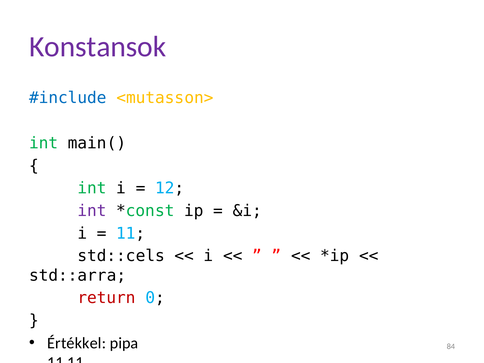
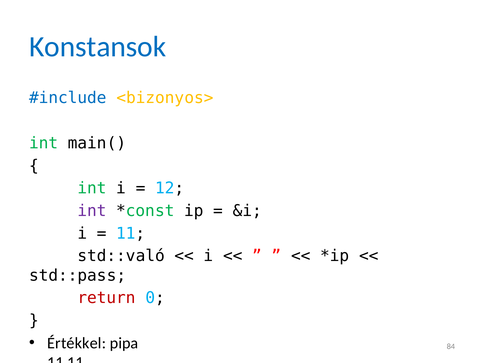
Konstansok colour: purple -> blue (98, 47)
<mutasson>: <mutasson> -> <bizonyos> (165, 98)
std::cels: std::cels -> std::való (121, 256)
std::arra: std::arra -> std::pass (78, 275)
